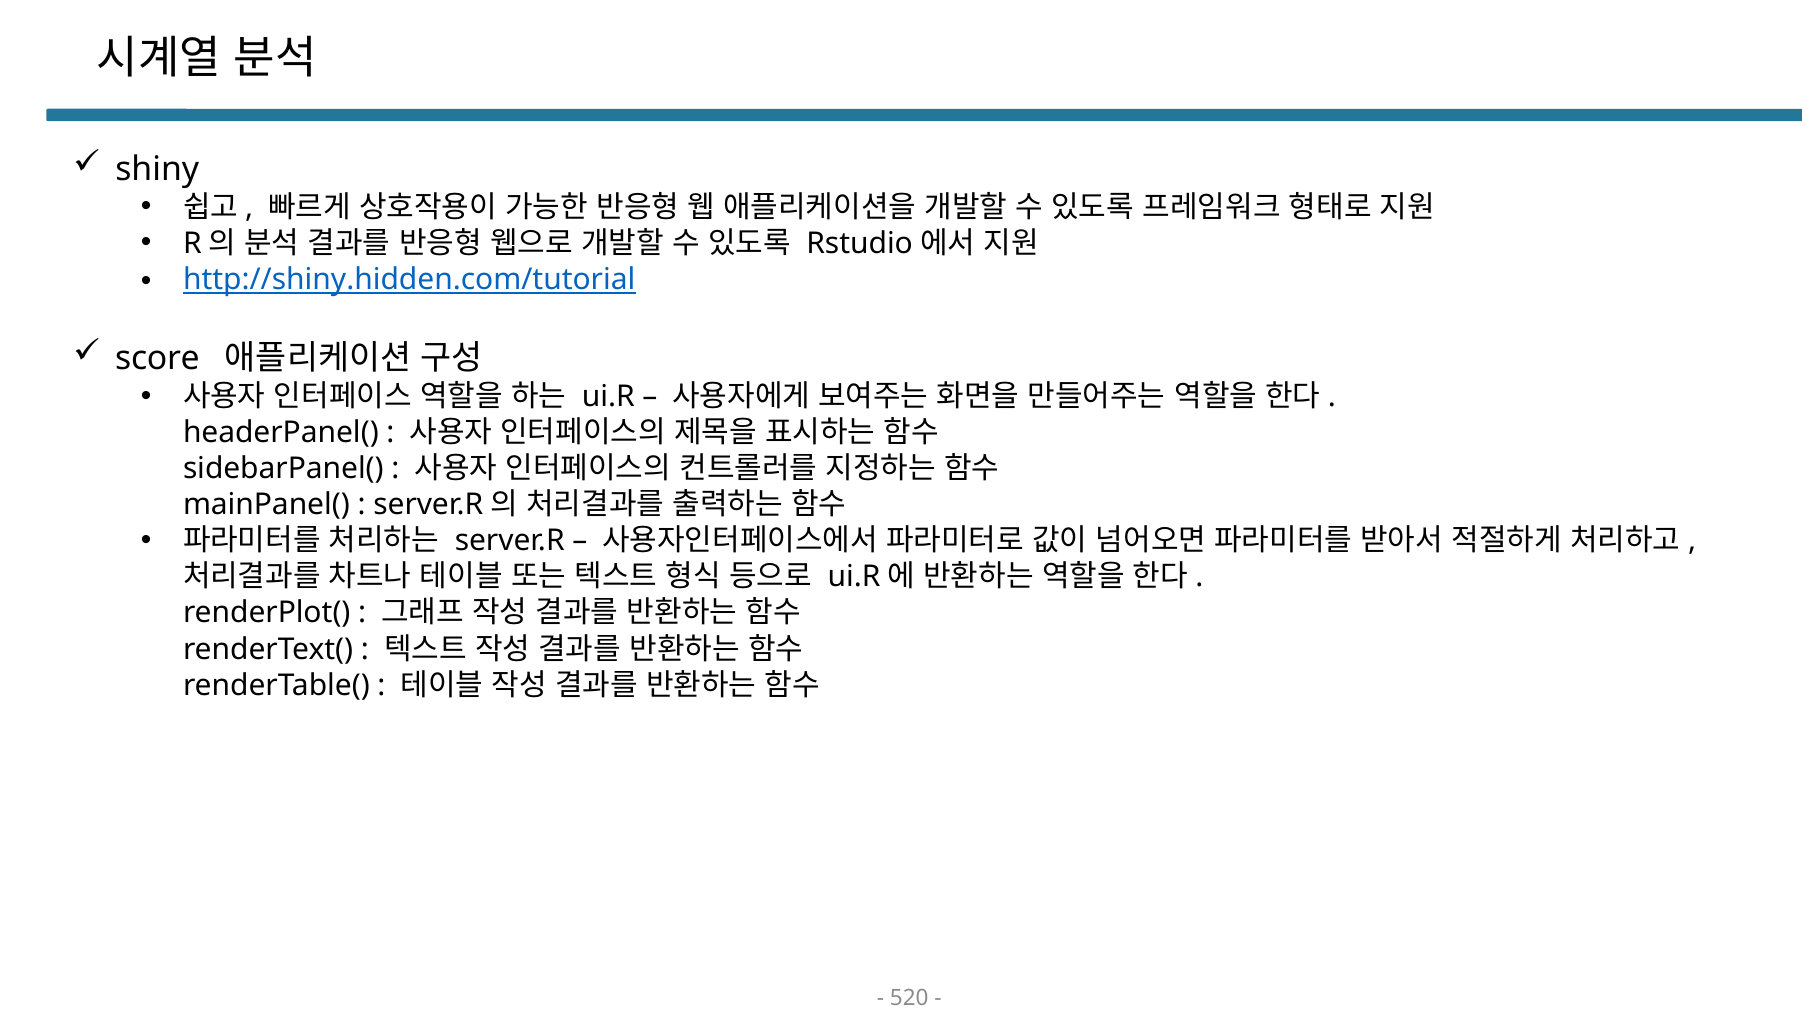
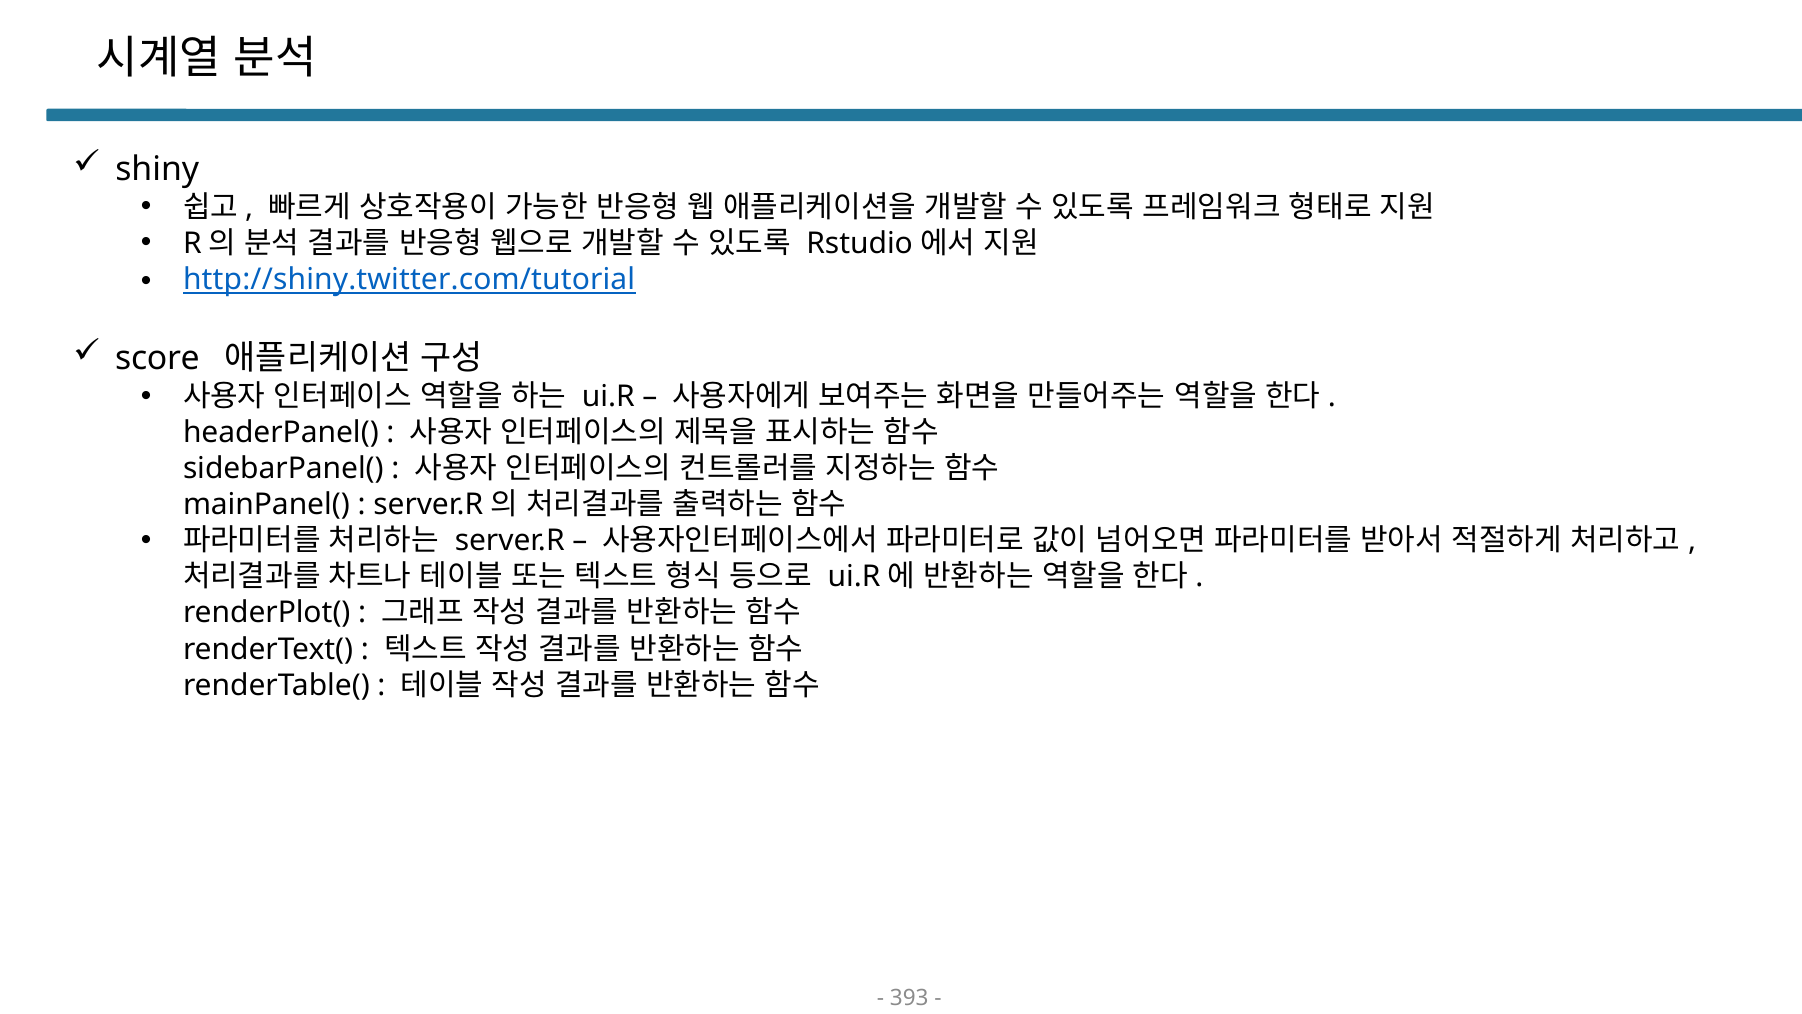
http://shiny.hidden.com/tutorial: http://shiny.hidden.com/tutorial -> http://shiny.twitter.com/tutorial (409, 279)
520: 520 -> 393 (909, 998)
